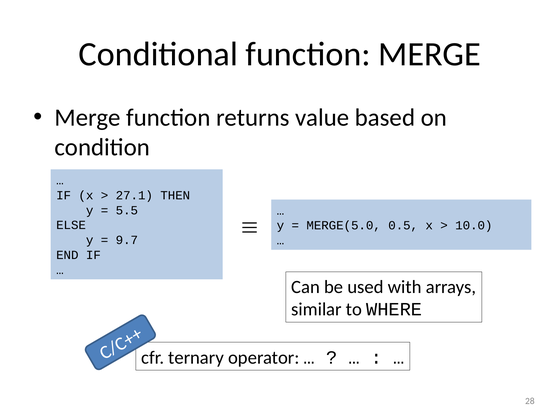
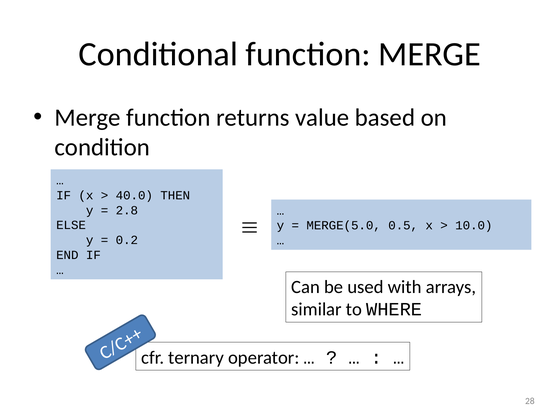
27.1: 27.1 -> 40.0 (134, 195)
5.5: 5.5 -> 2.8 (127, 210)
9.7: 9.7 -> 0.2 (127, 240)
